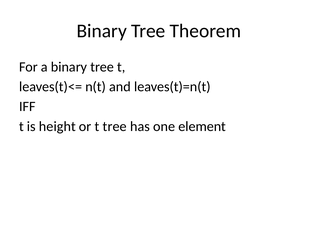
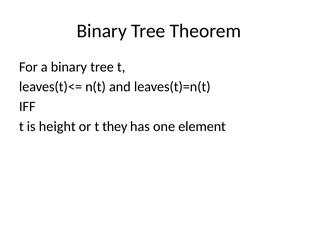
t tree: tree -> they (115, 126)
